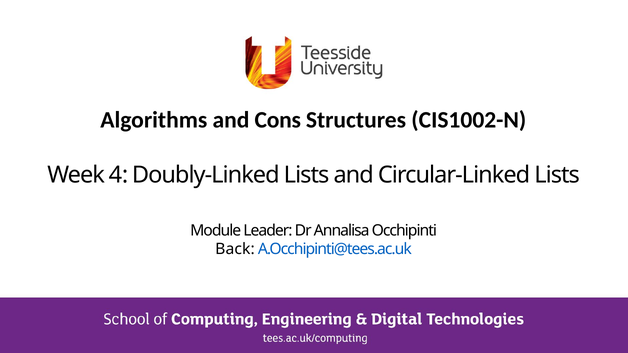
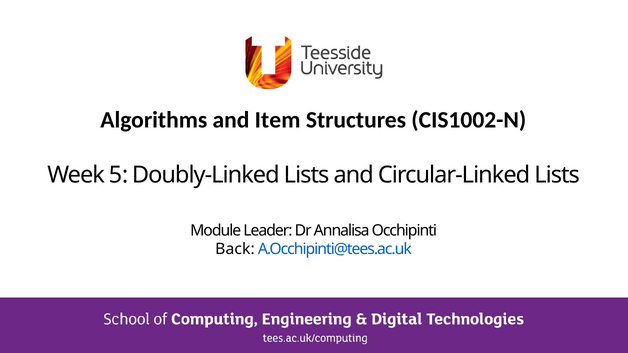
Cons: Cons -> Item (278, 120)
4: 4 -> 5 (119, 175)
